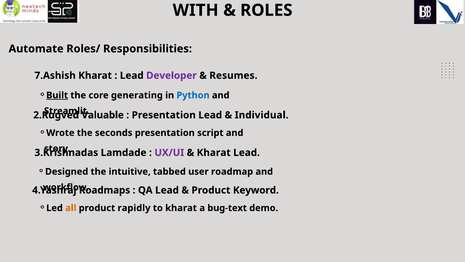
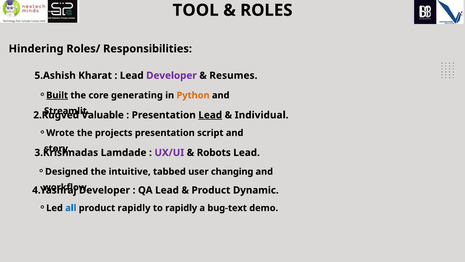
WITH: WITH -> TOOL (196, 10)
Automate: Automate -> Hindering (36, 49)
7.Ashish: 7.Ashish -> 5.Ashish (55, 75)
Python colour: blue -> orange (193, 95)
Lead underline: none -> present (210, 115)
seconds: seconds -> projects (114, 133)
Kharat: Kharat -> Robots (214, 152)
roadmap: roadmap -> changing (232, 171)
Roadmaps: Roadmaps -> Developer (104, 190)
Keyword: Keyword -> Dynamic (256, 190)
all colour: orange -> blue (71, 208)
to kharat: kharat -> rapidly (181, 208)
